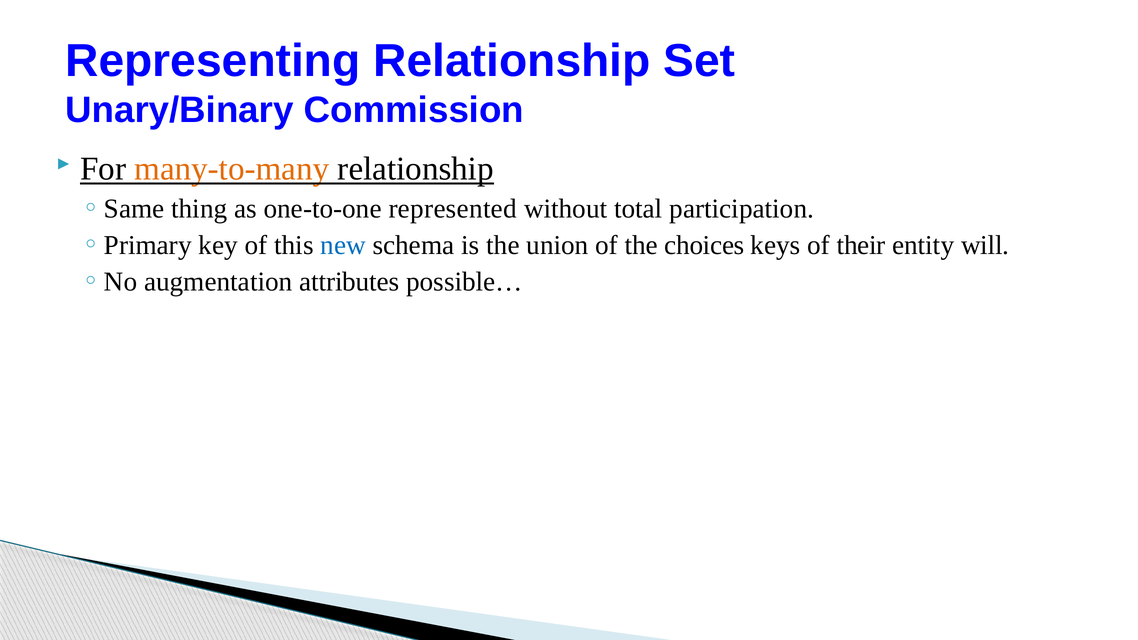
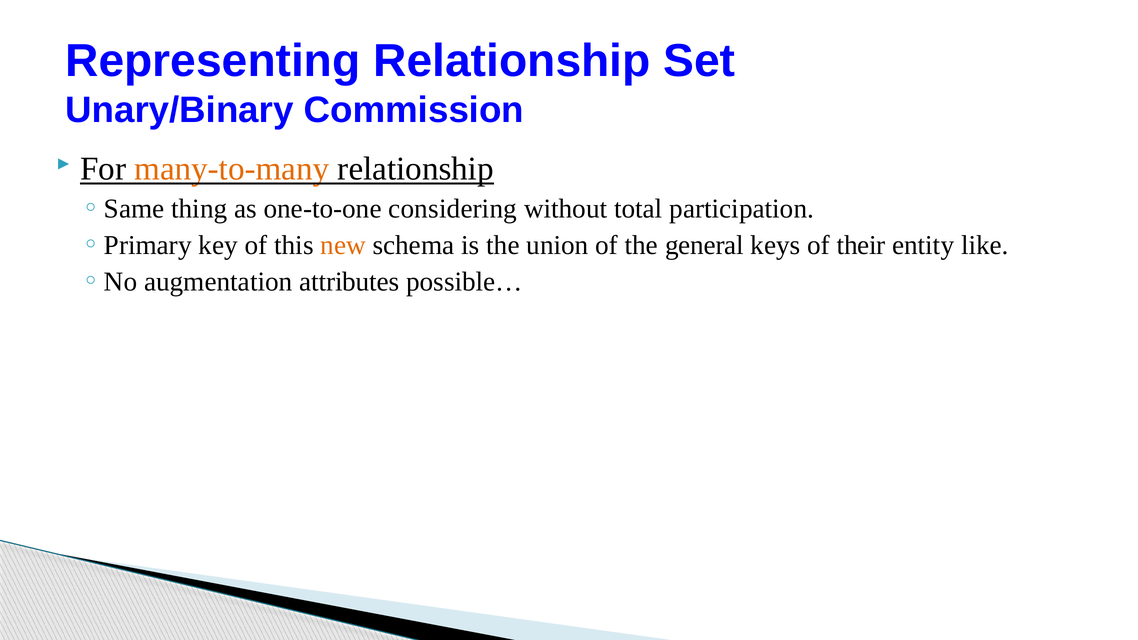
represented: represented -> considering (453, 209)
new colour: blue -> orange (343, 245)
choices: choices -> general (704, 245)
will: will -> like (985, 245)
